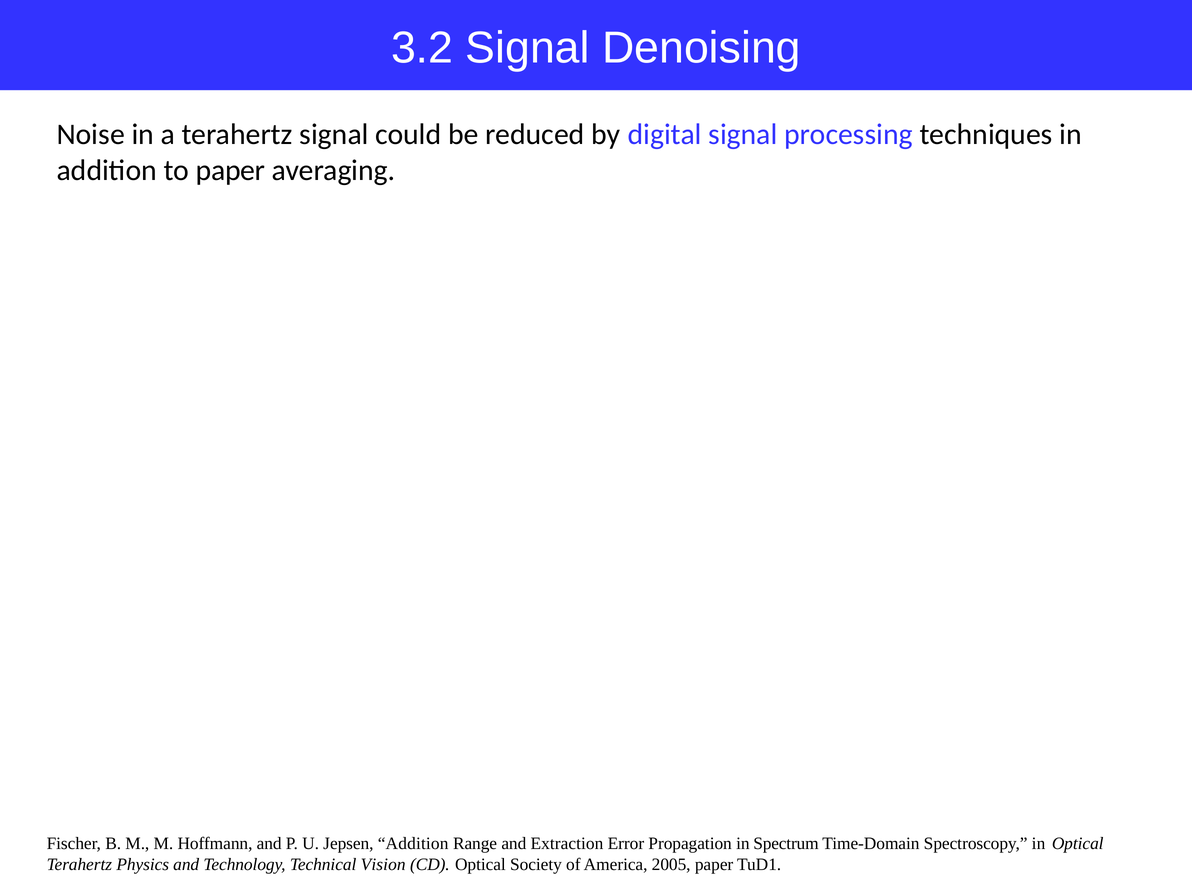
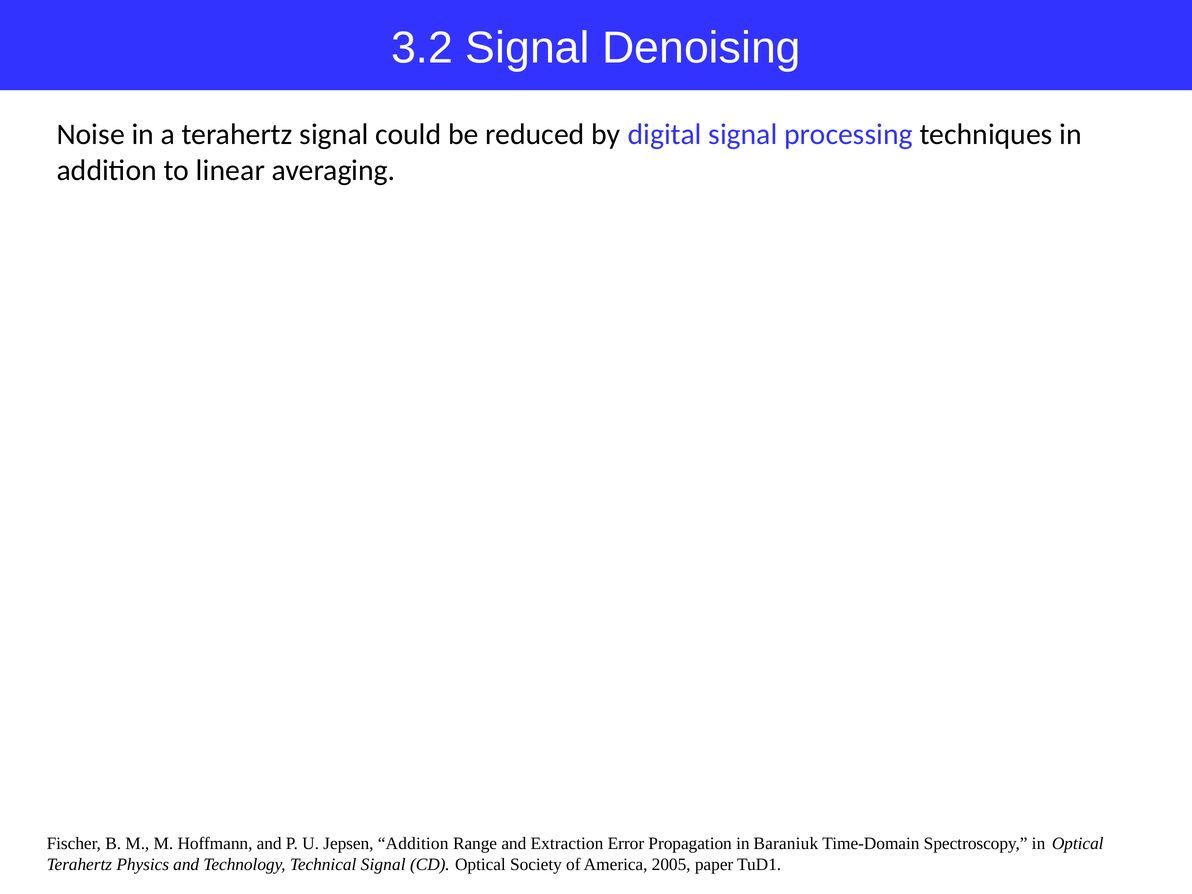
to paper: paper -> linear (230, 170)
Spectrum: Spectrum -> Baraniuk (786, 844)
Technical Vision: Vision -> Signal (383, 865)
